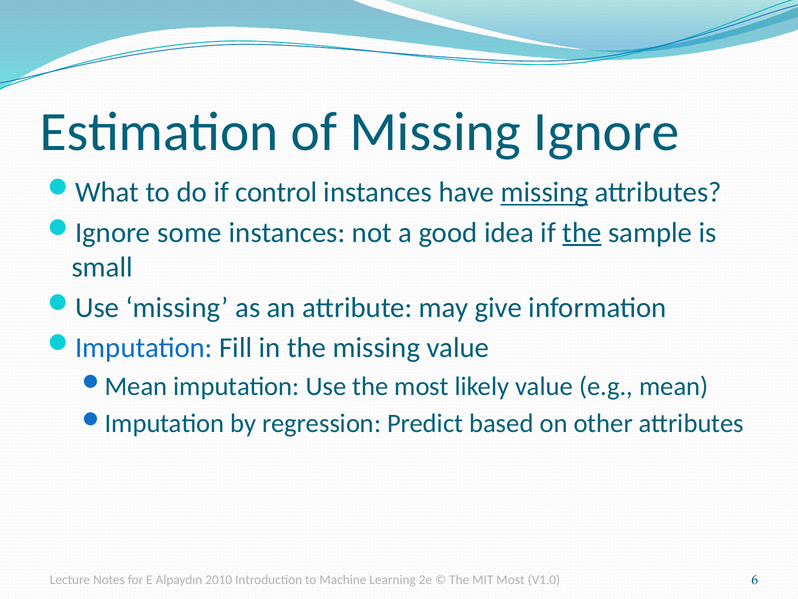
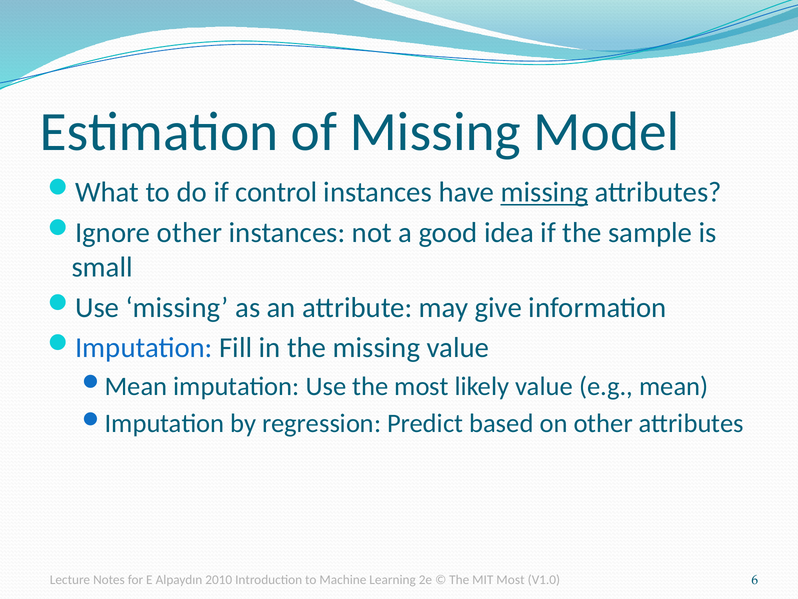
Missing Ignore: Ignore -> Model (606, 132)
Ignore some: some -> other (189, 232)
the underline: present -> none (582, 232)
